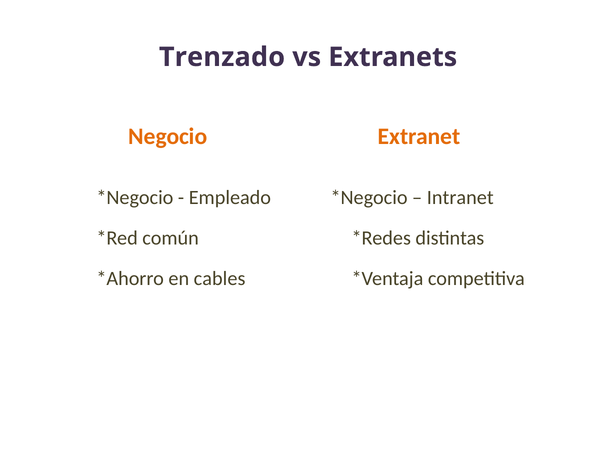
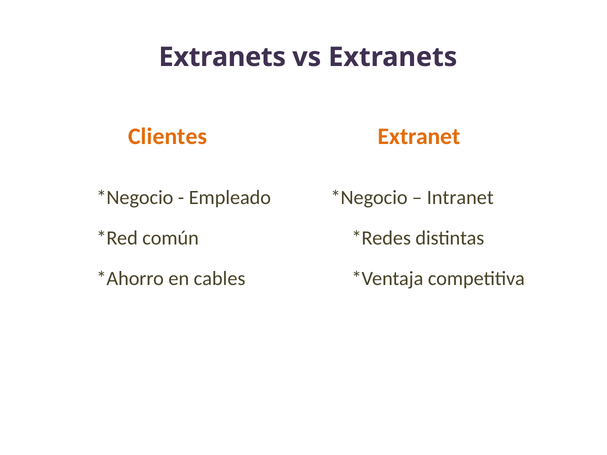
Trenzado: Trenzado -> Extranets (222, 57)
Negocio: Negocio -> Clientes (168, 137)
